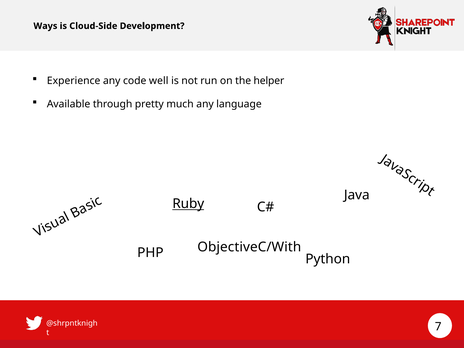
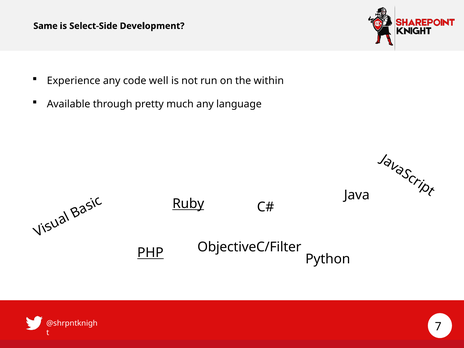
Ways: Ways -> Same (45, 26)
Cloud-Side: Cloud-Side -> Select-Side (93, 26)
helper: helper -> within (269, 81)
ObjectiveC/With: ObjectiveC/With -> ObjectiveC/Filter (249, 247)
PHP underline: none -> present (150, 253)
